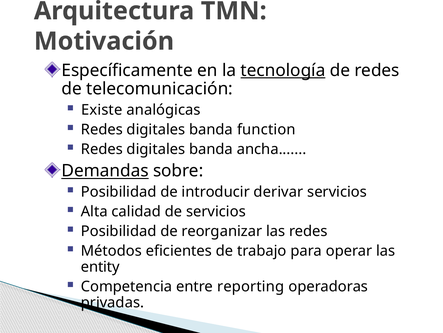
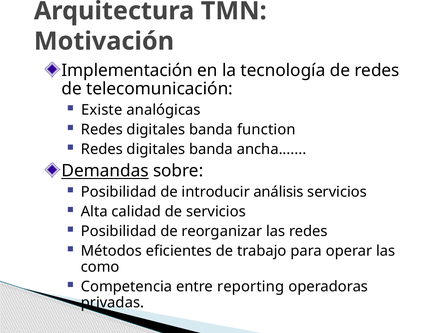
Específicamente: Específicamente -> Implementación (127, 70)
tecnología underline: present -> none (283, 70)
derivar: derivar -> análisis (279, 192)
entity: entity -> como (100, 266)
